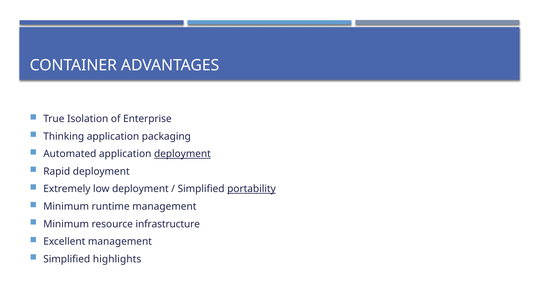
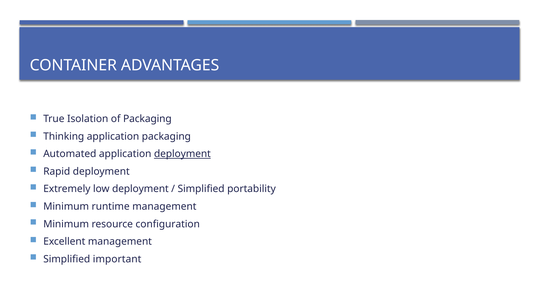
of Enterprise: Enterprise -> Packaging (147, 119)
portability underline: present -> none (251, 189)
infrastructure: infrastructure -> configuration (168, 224)
highlights: highlights -> important (117, 259)
